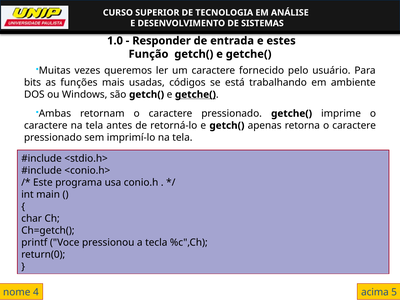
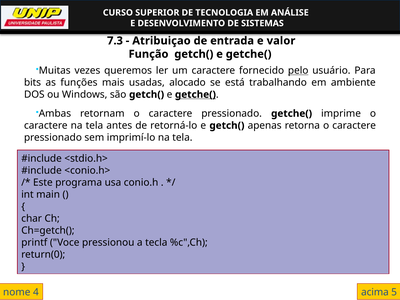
1.0: 1.0 -> 7.3 (115, 41)
Responder: Responder -> Atribuiçao (161, 41)
estes: estes -> valor (281, 41)
pelo underline: none -> present (298, 71)
códigos: códigos -> alocado (187, 83)
